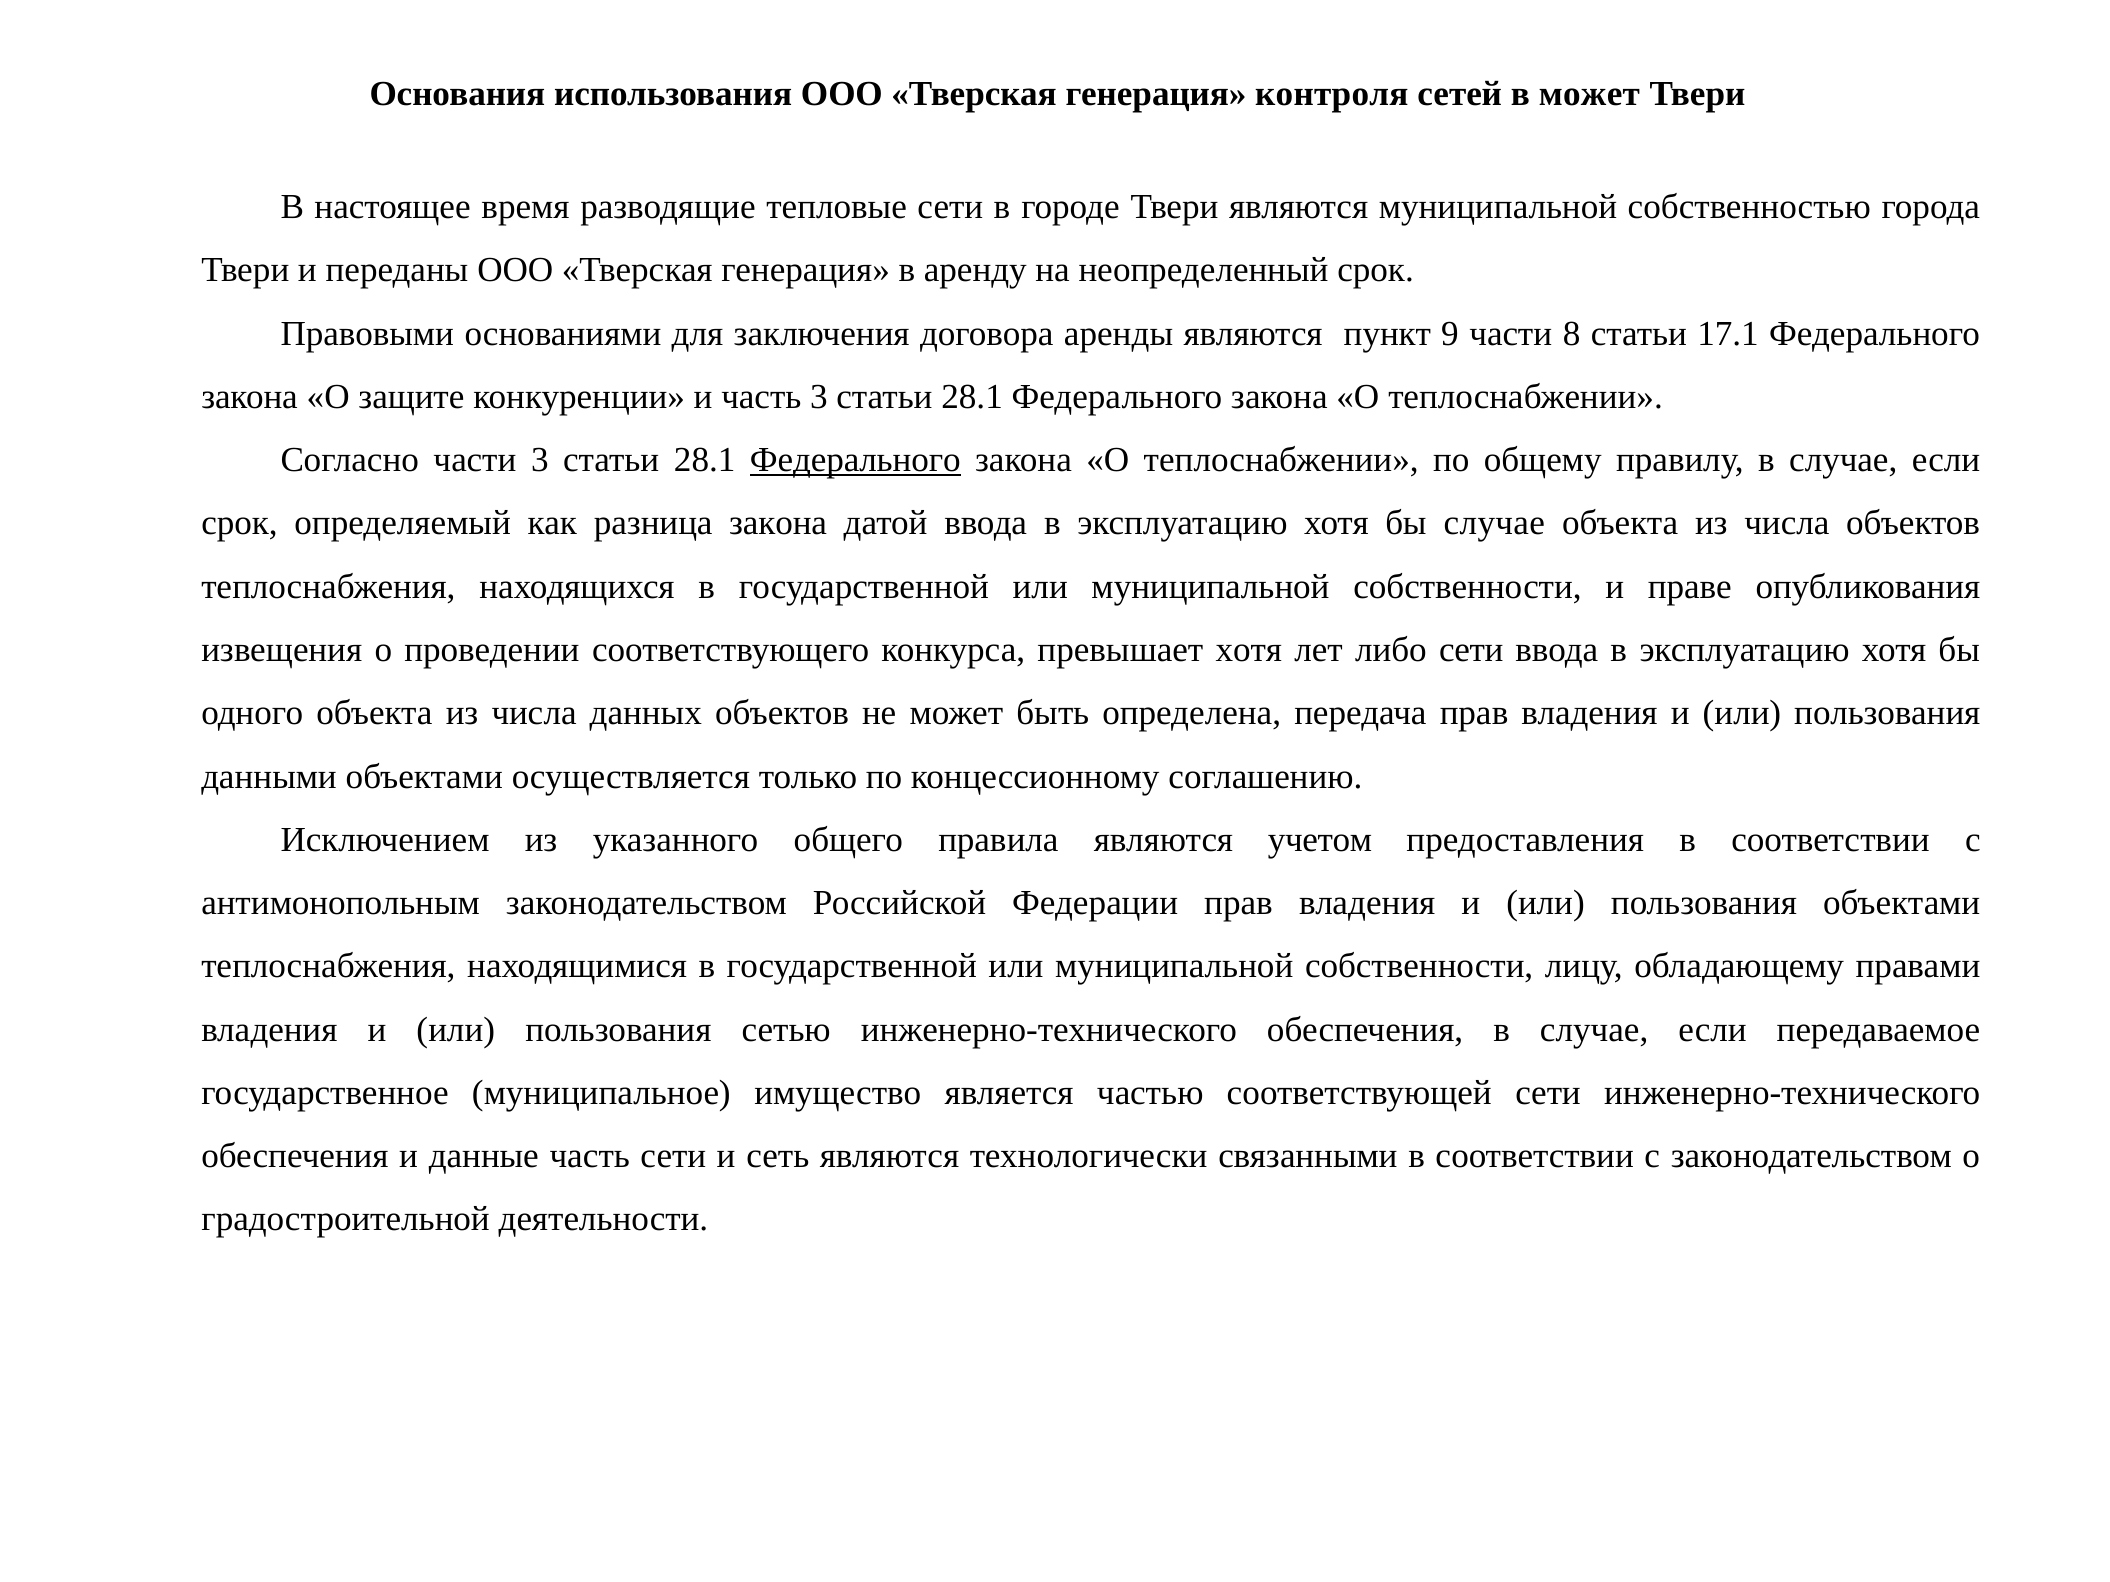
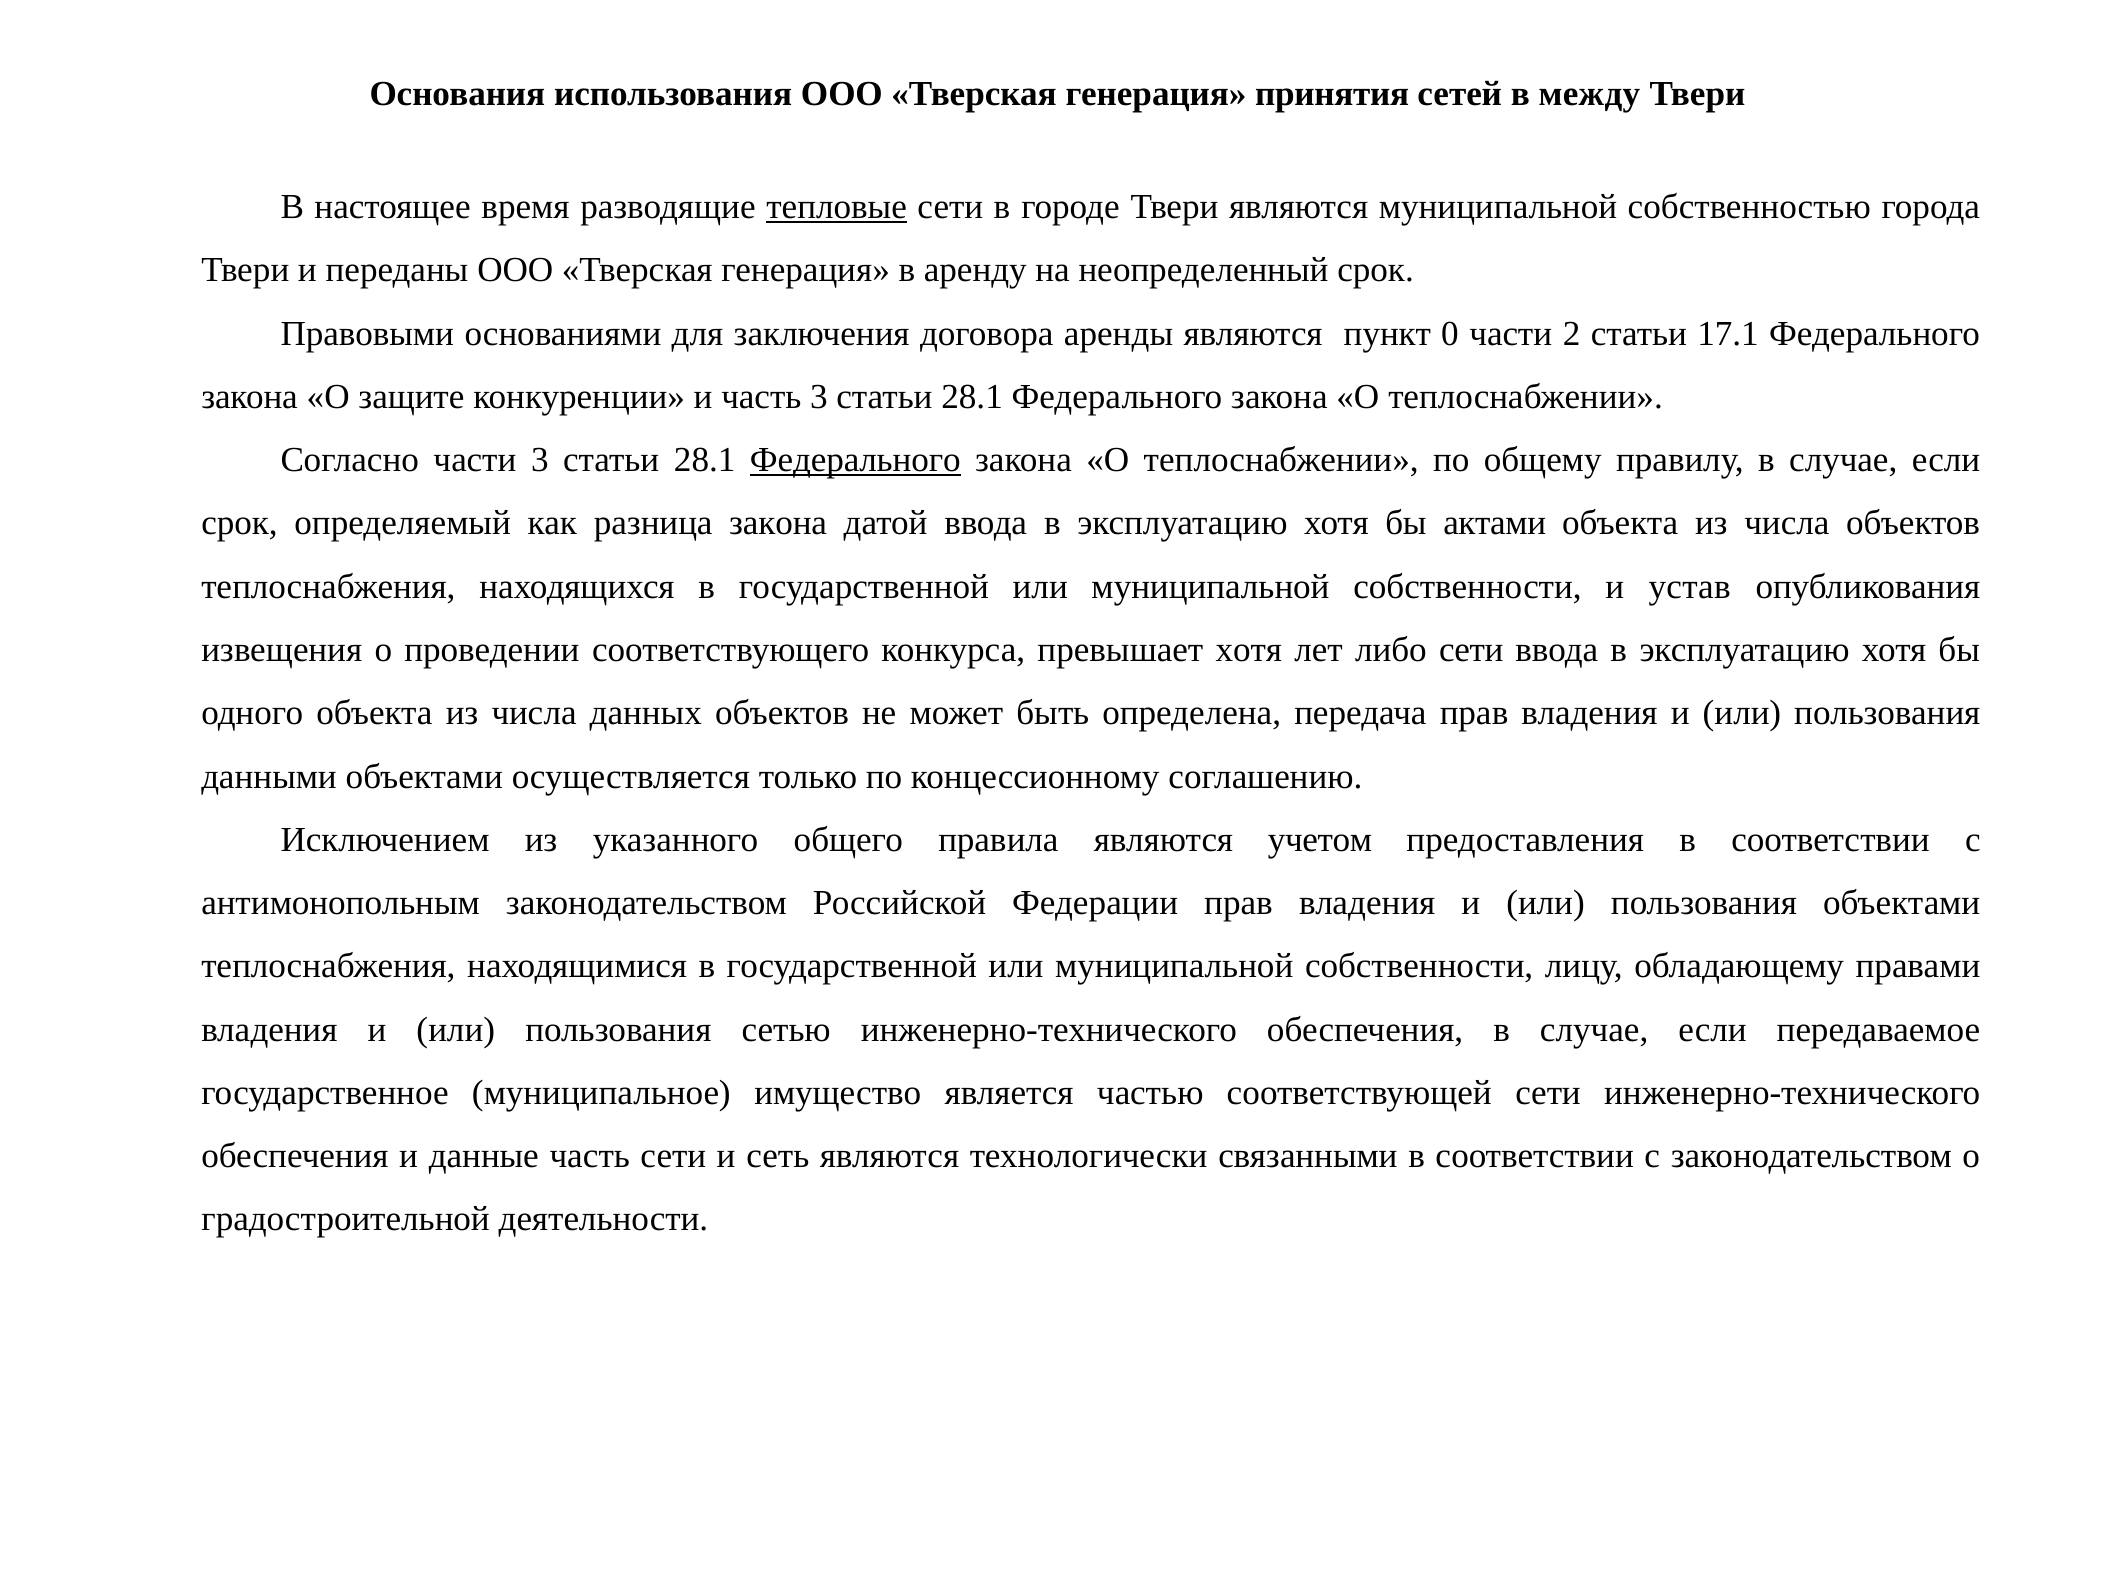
контроля: контроля -> принятия (1332, 94)
в может: может -> между (1589, 94)
тепловые underline: none -> present (837, 207)
9: 9 -> 0 (1450, 334)
8: 8 -> 2 (1572, 334)
бы случае: случае -> актами (1495, 523)
праве: праве -> устав (1690, 587)
